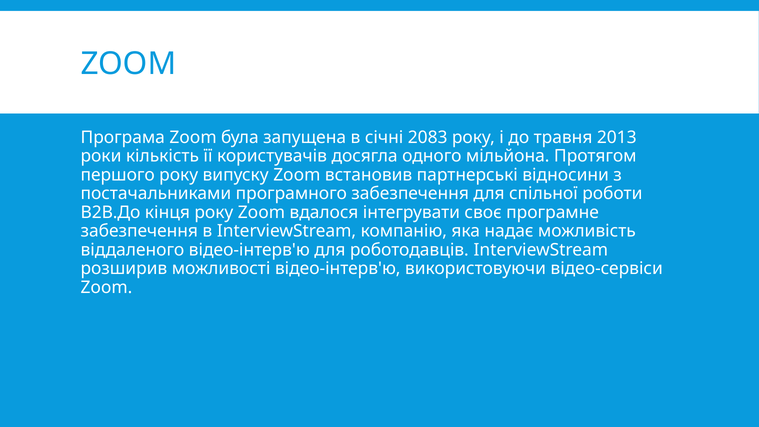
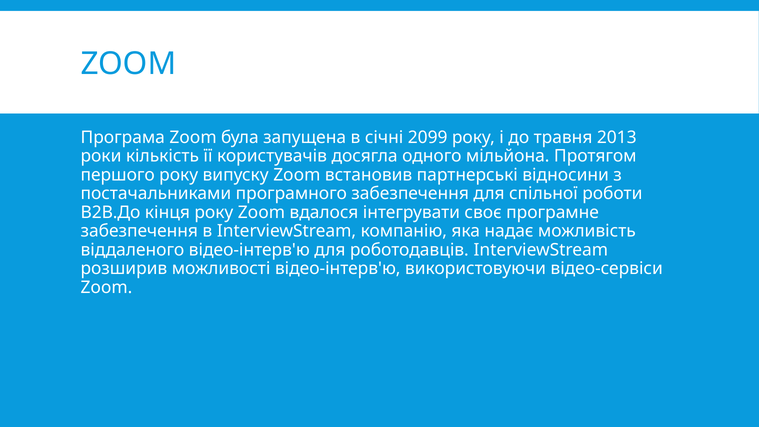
2083: 2083 -> 2099 (428, 137)
